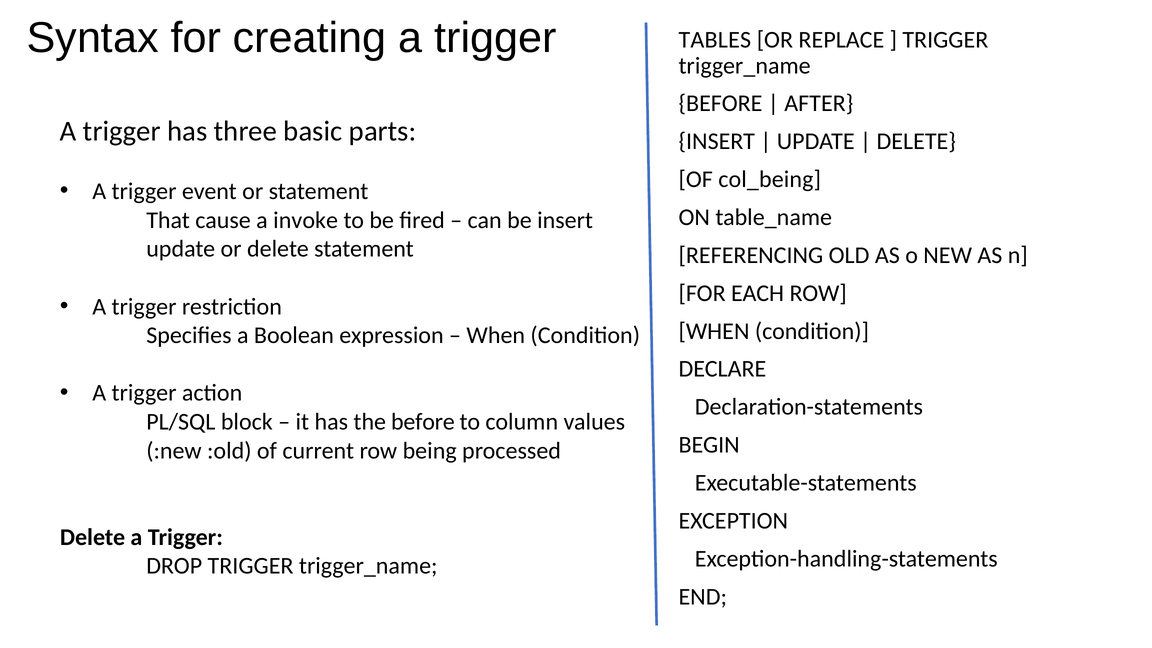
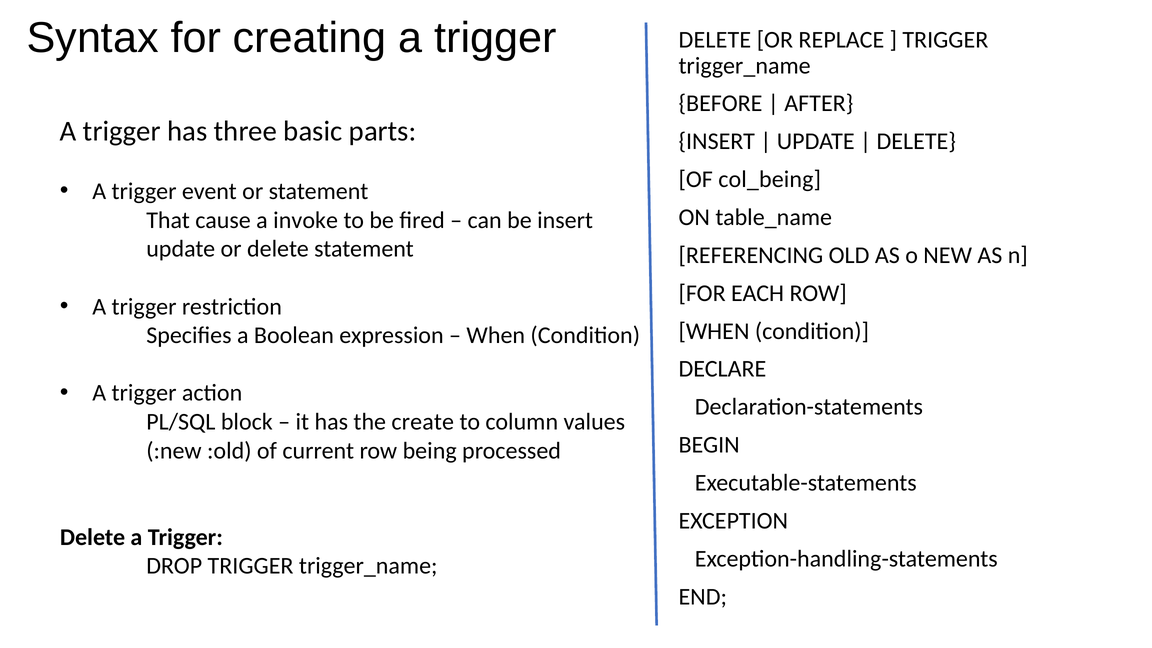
trigger TABLES: TABLES -> DELETE (715, 40)
the before: before -> create (423, 422)
